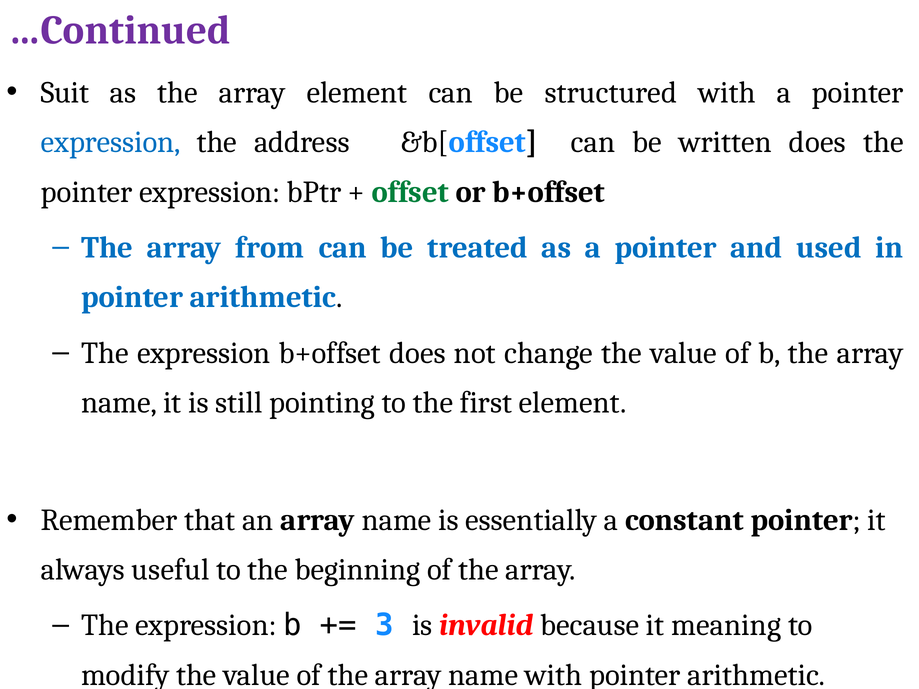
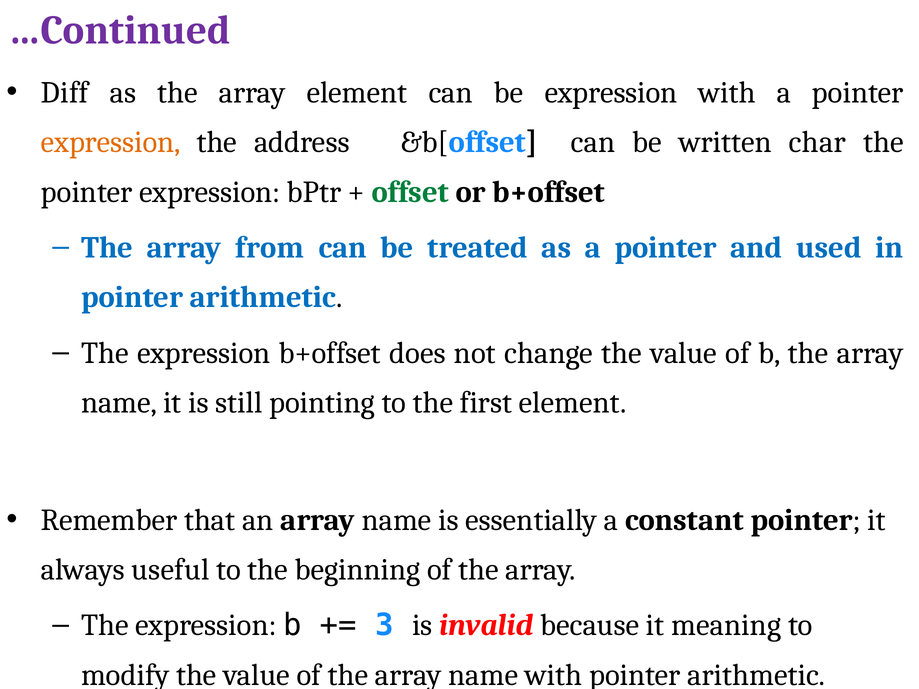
Suit: Suit -> Diff (65, 93)
be structured: structured -> expression (611, 93)
expression colour: blue -> orange (111, 142)
written does: does -> char (817, 142)
